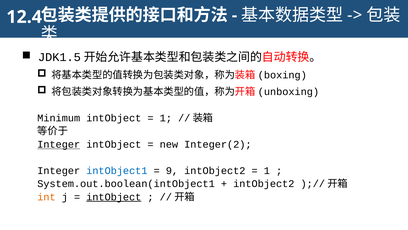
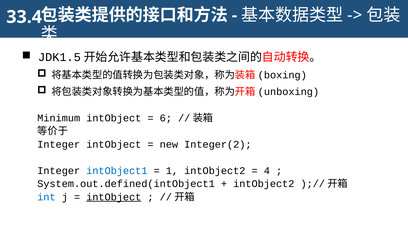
12.4: 12.4 -> 33.4 (24, 17)
1: 1 -> 6 (166, 118)
Integer underline: present -> none (59, 144)
9: 9 -> 1 (172, 170)
1: 1 -> 4 (267, 170)
System.out.boolean(intObject1: System.out.boolean(intObject1 -> System.out.defined(intObject1 (126, 184)
int colour: orange -> blue (46, 197)
